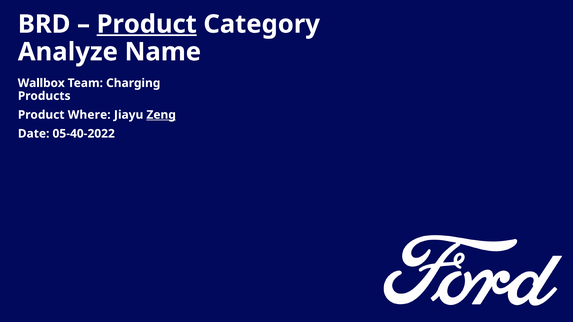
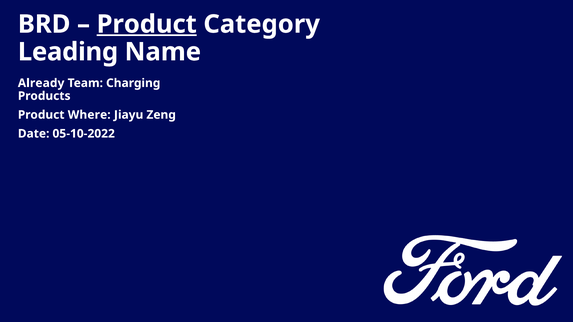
Analyze: Analyze -> Leading (68, 52)
Wallbox: Wallbox -> Already (41, 83)
Zeng underline: present -> none (161, 115)
05-40-2022: 05-40-2022 -> 05-10-2022 (84, 134)
